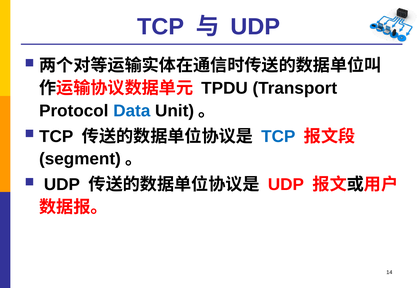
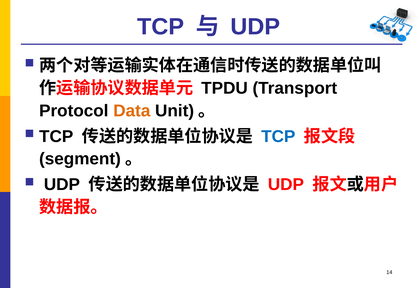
Data colour: blue -> orange (132, 111)
